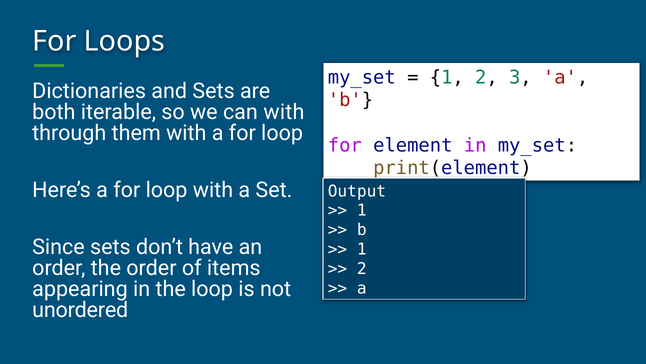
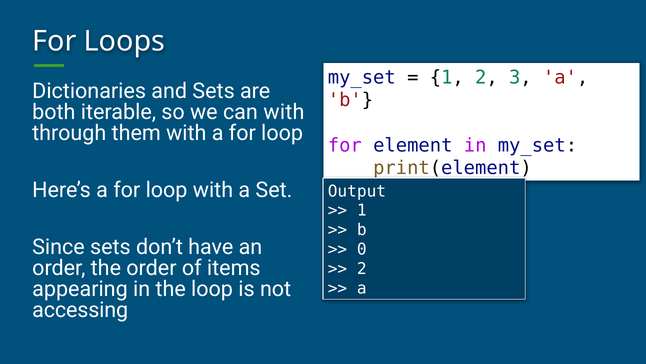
1: 1 -> 0 (362, 249)
unordered: unordered -> accessing (80, 310)
